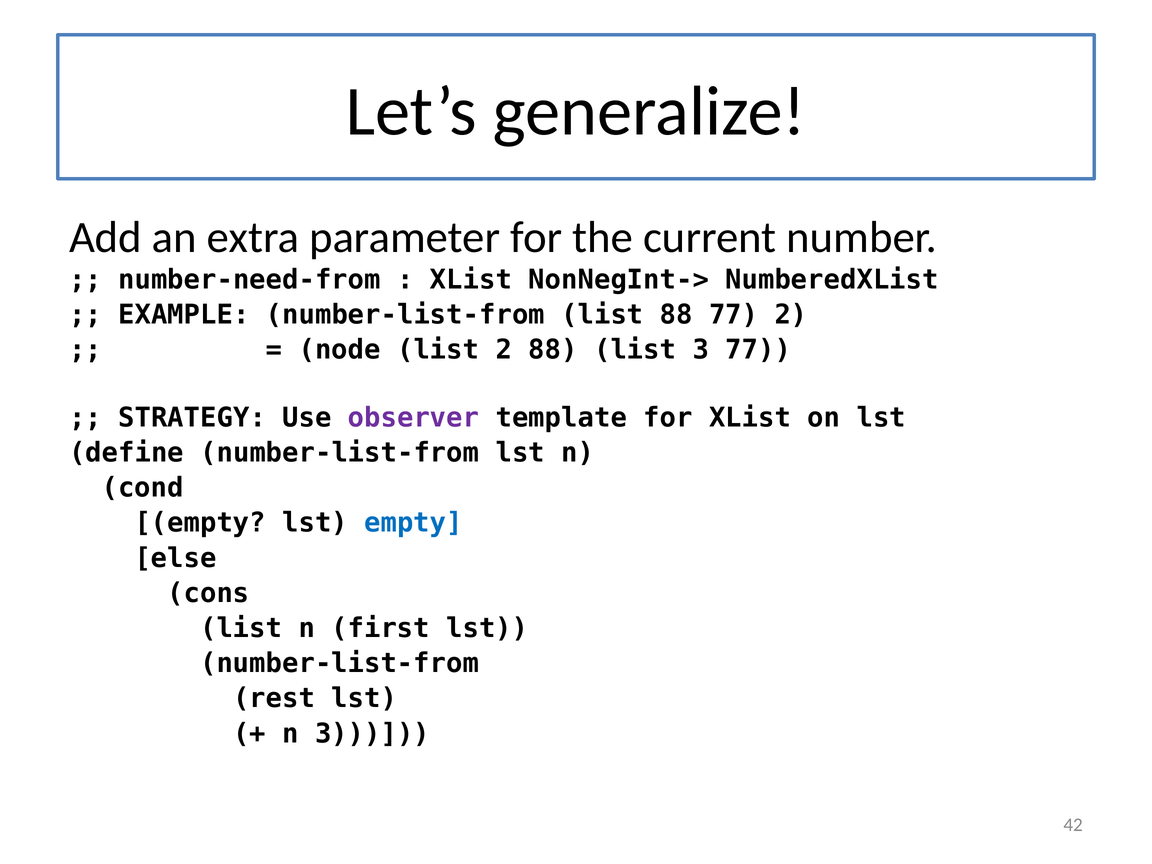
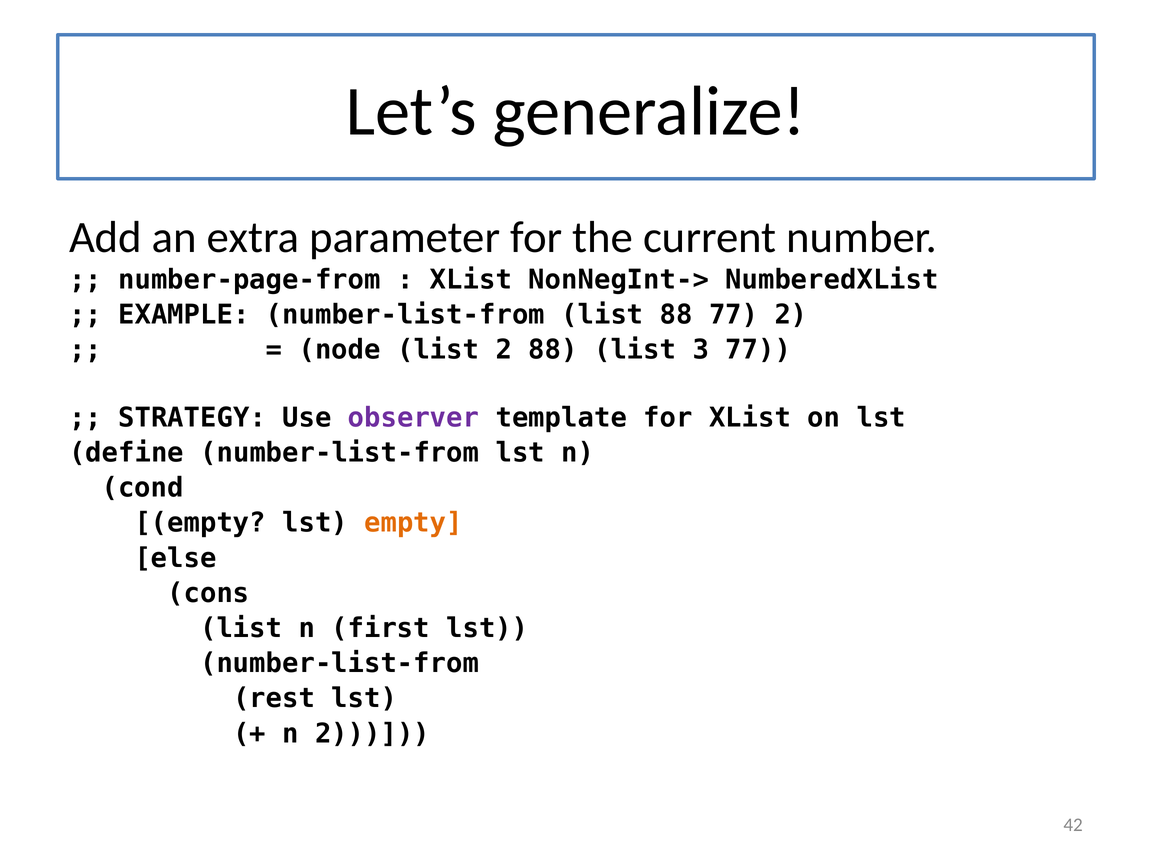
number-need-from: number-need-from -> number-page-from (249, 280)
empty colour: blue -> orange (413, 523)
n 3: 3 -> 2 (372, 734)
